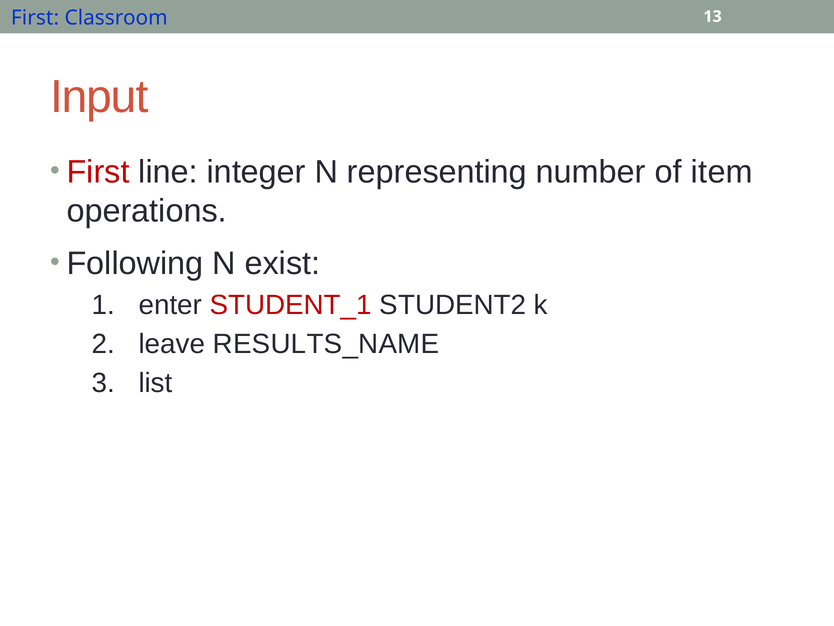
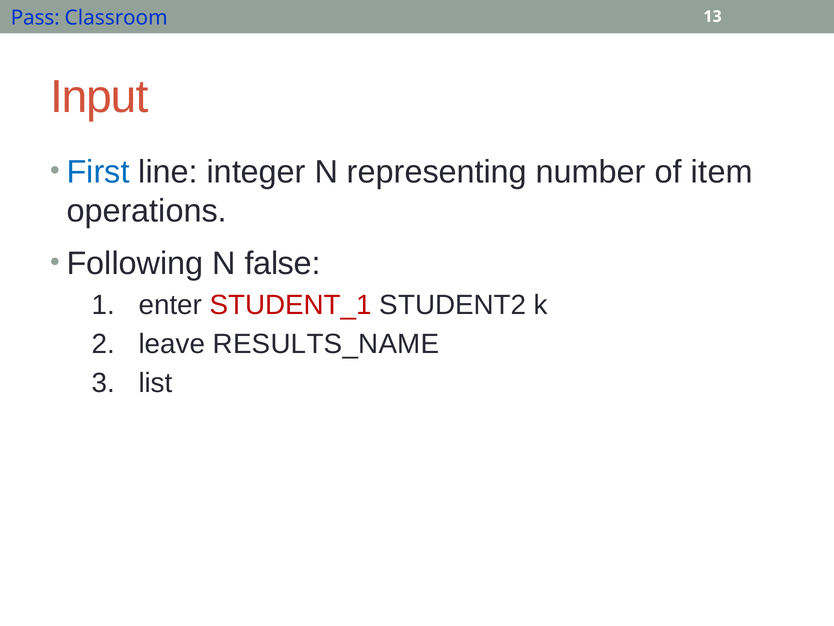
First: First -> Pass (35, 18)
First colour: red -> blue (98, 172)
exist: exist -> false (283, 263)
